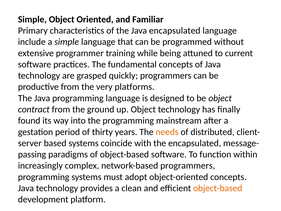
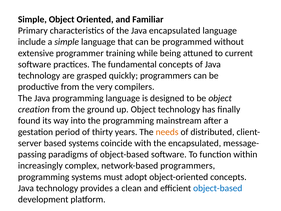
platforms: platforms -> compilers (135, 87)
contract: contract -> creation (34, 109)
object-based colour: orange -> blue (218, 188)
